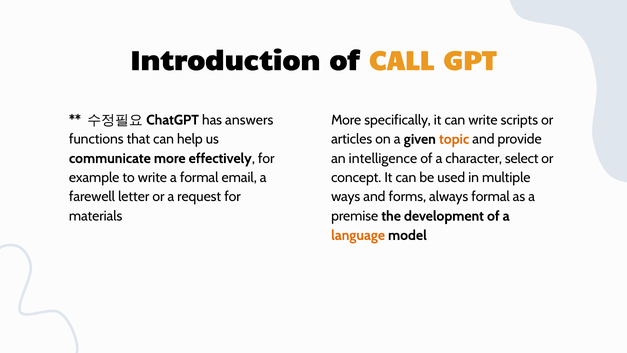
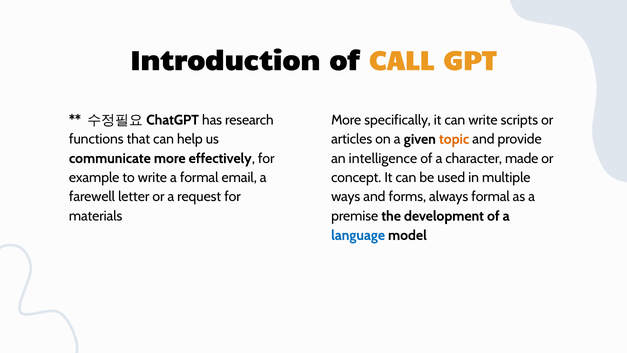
answers: answers -> research (249, 120)
select: select -> made (522, 158)
language colour: orange -> blue (358, 235)
